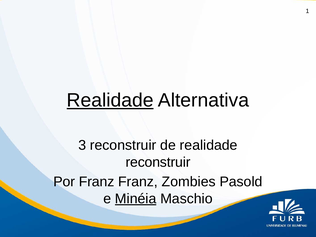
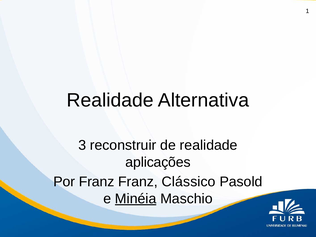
Realidade underline: present -> none (110, 100)
reconstruir: reconstruir -> aplicações (158, 162)
Zombies: Zombies -> Clássico (189, 182)
